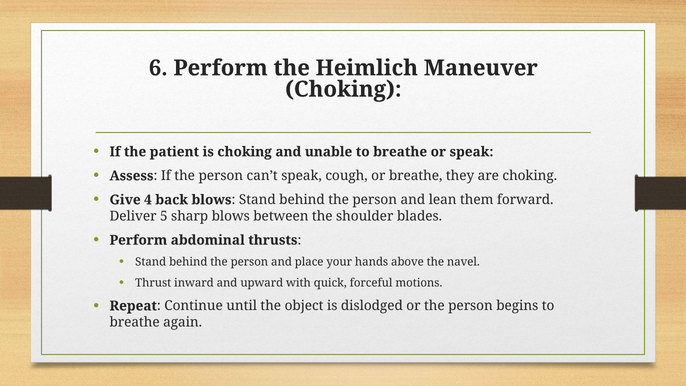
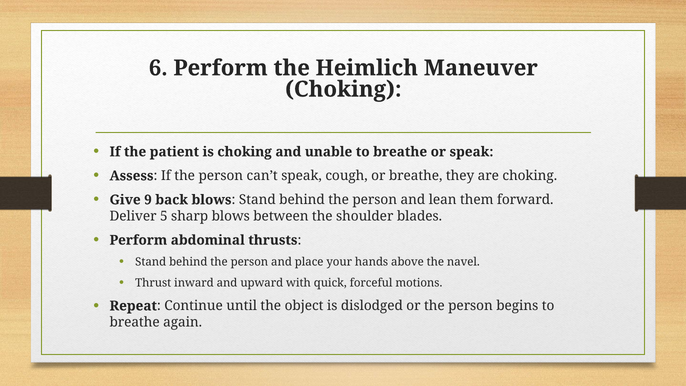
4: 4 -> 9 (148, 200)
